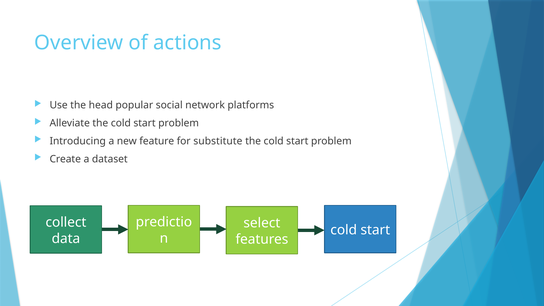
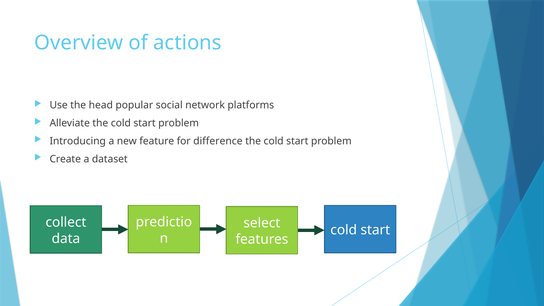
substitute: substitute -> difference (218, 141)
